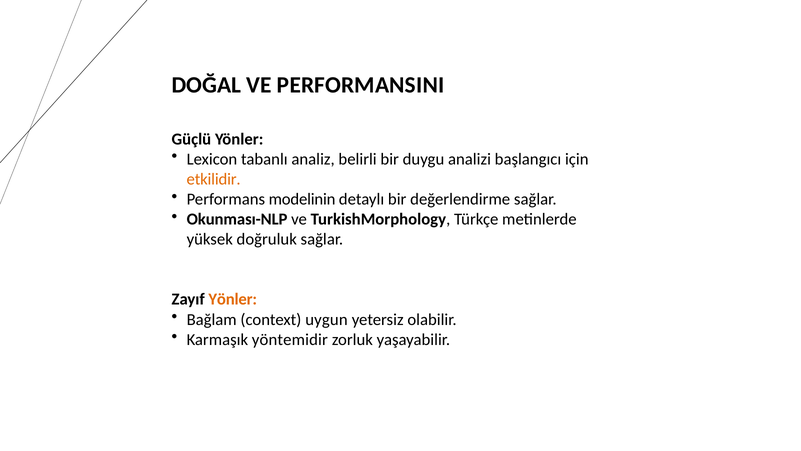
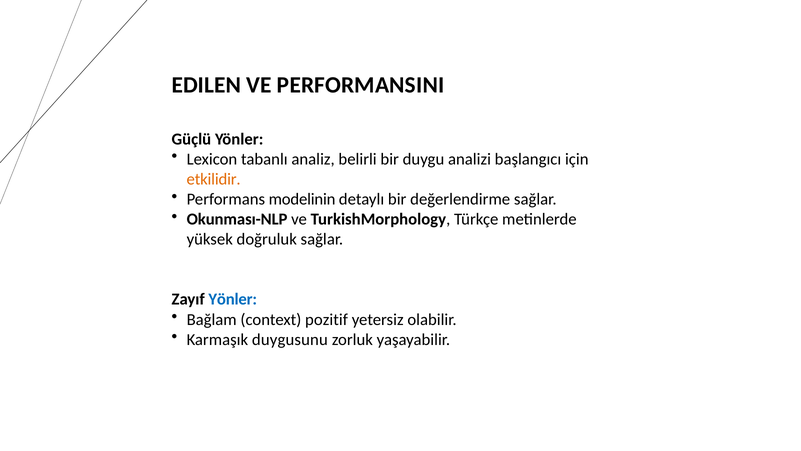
DOĞAL: DOĞAL -> EDILEN (206, 85)
Yönler colour: orange -> blue (233, 299)
uygun: uygun -> pozitif (327, 319)
yöntemidir: yöntemidir -> duygusunu (290, 339)
